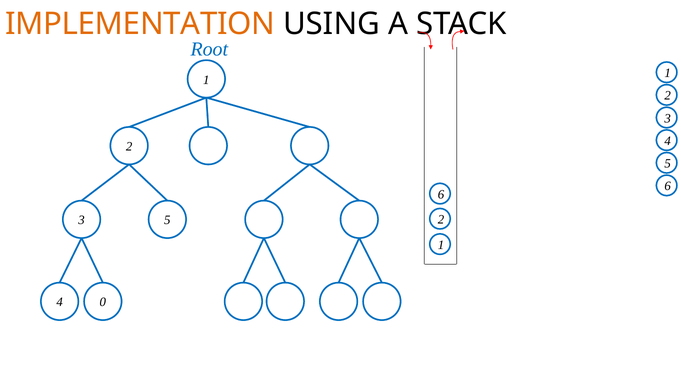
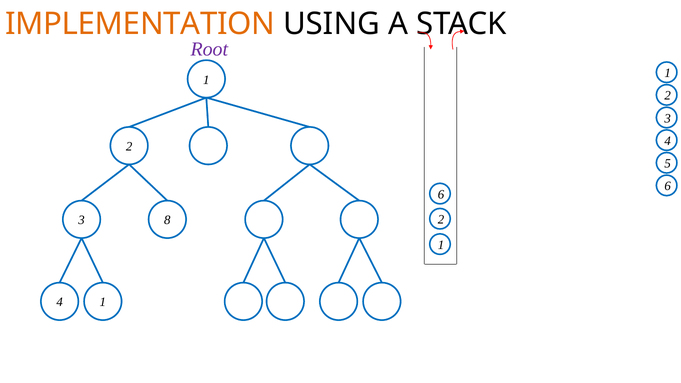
Root colour: blue -> purple (209, 49)
3 5: 5 -> 8 (167, 220)
0: 0 -> 1 (103, 302)
